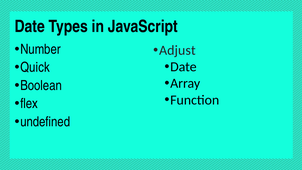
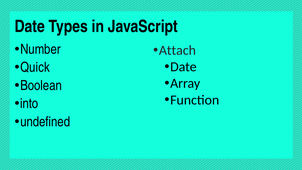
Adjust: Adjust -> Attach (177, 50)
flex: flex -> into (29, 104)
